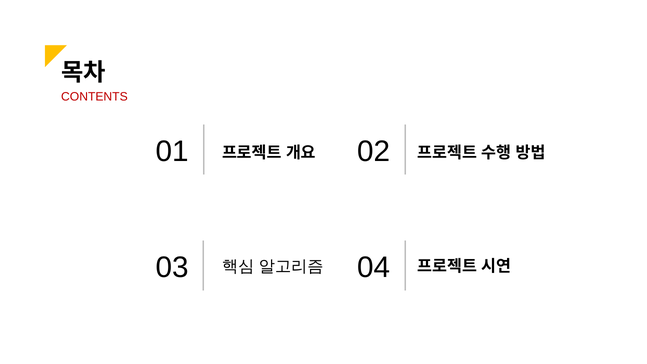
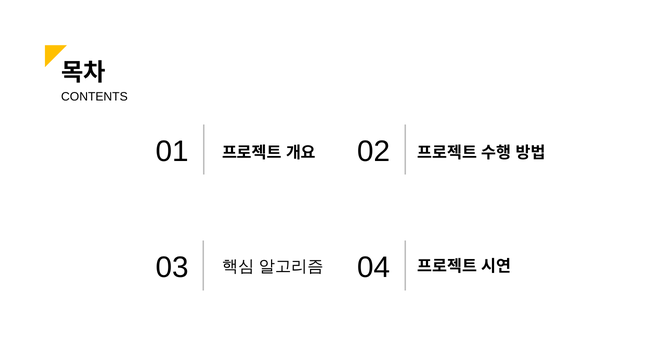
CONTENTS colour: red -> black (94, 97)
